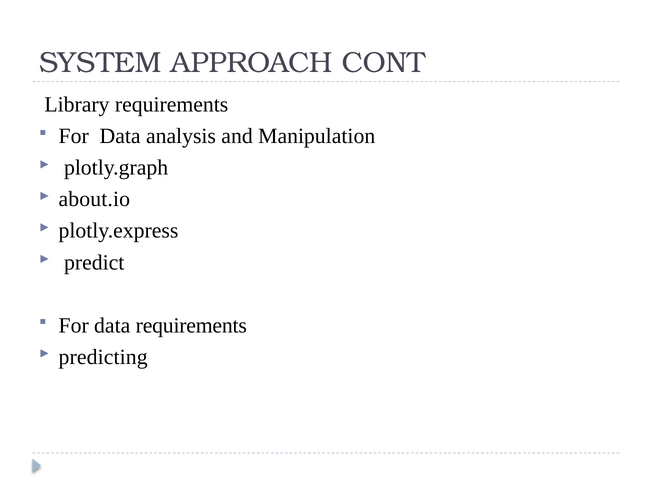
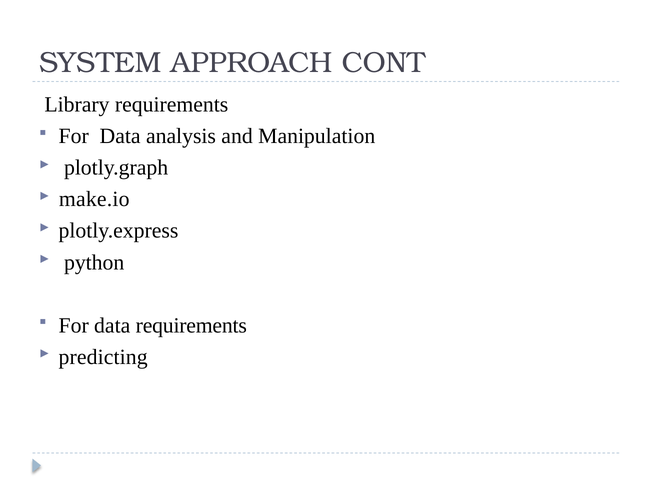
about.io: about.io -> make.io (94, 199)
predict: predict -> python (94, 262)
